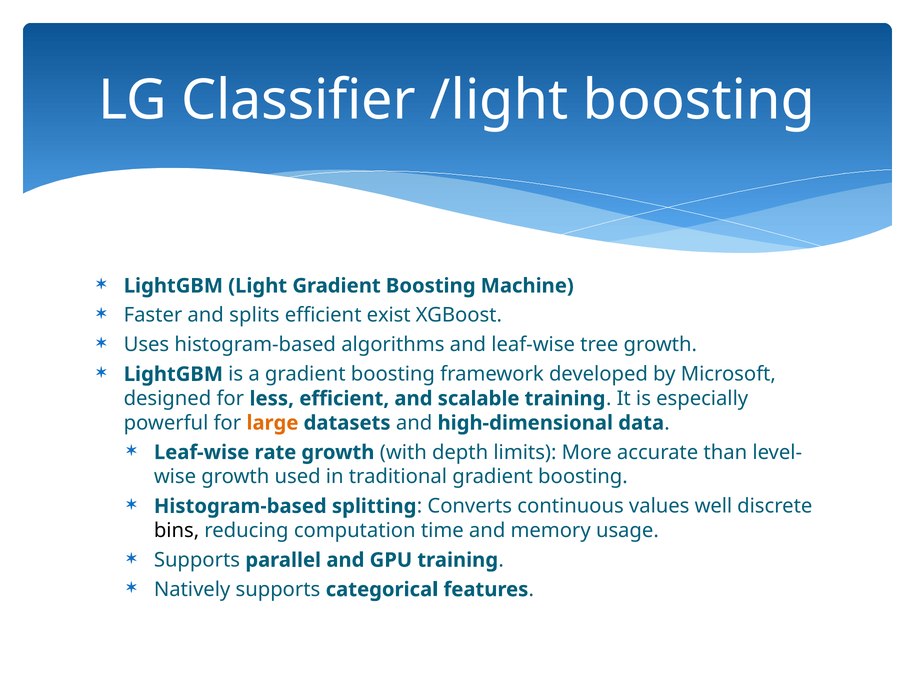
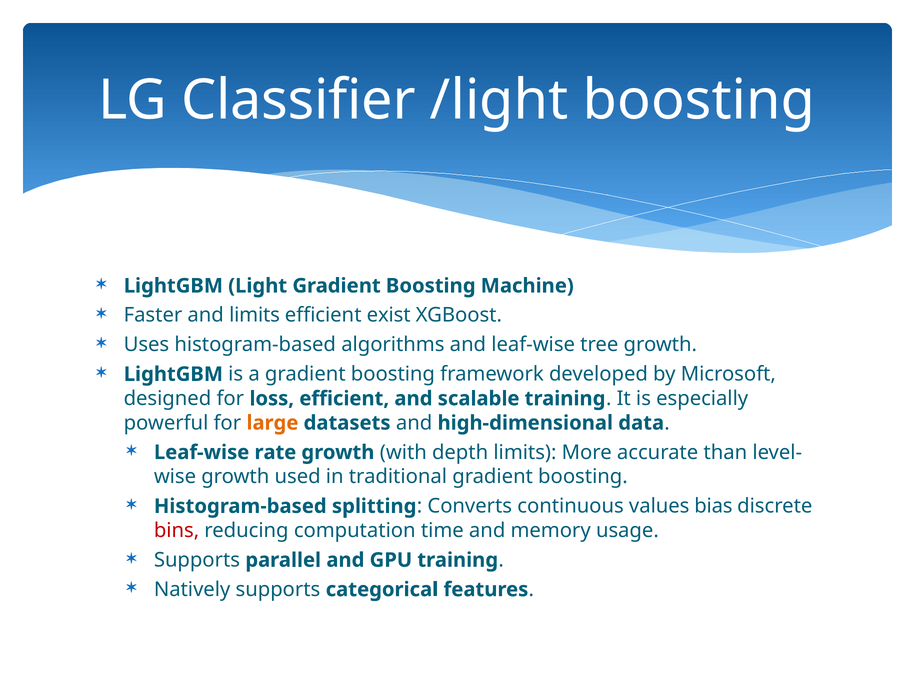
and splits: splits -> limits (255, 315)
less: less -> loss (272, 398)
well: well -> bias (713, 506)
bins colour: black -> red (177, 530)
